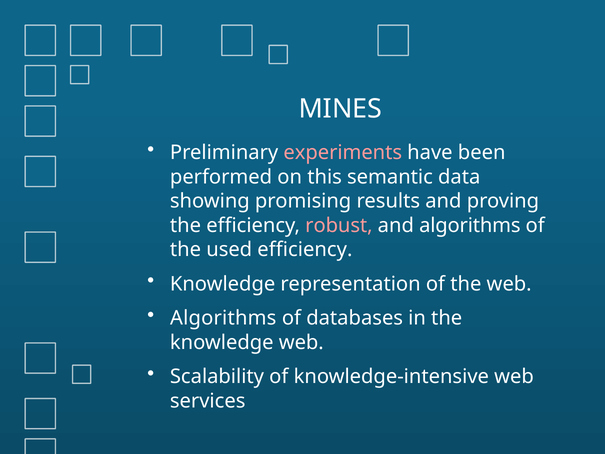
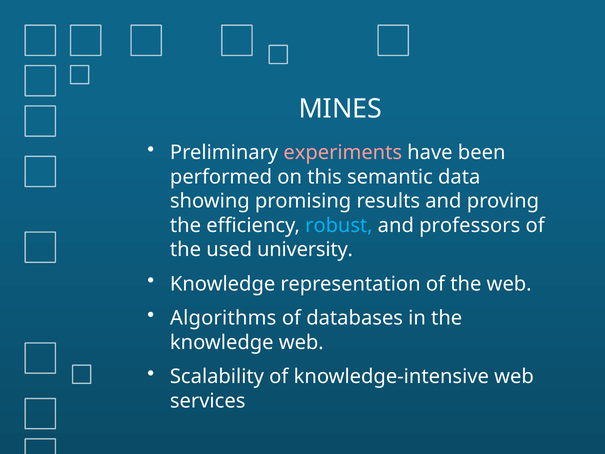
robust colour: pink -> light blue (339, 225)
and algorithms: algorithms -> professors (470, 225)
used efficiency: efficiency -> university (305, 249)
